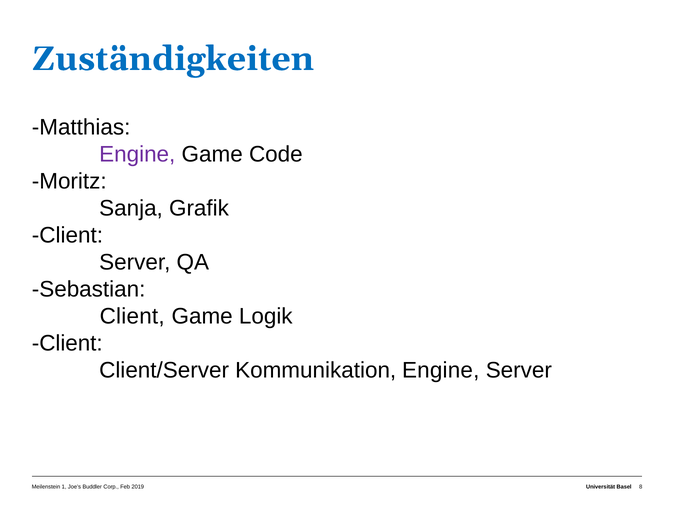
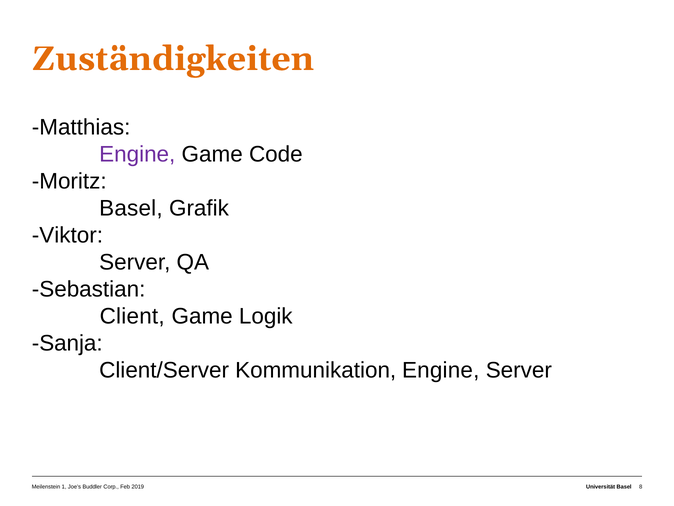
Zuständigkeiten colour: blue -> orange (173, 59)
Sanja: Sanja -> Basel (131, 208)
Client: Client -> Viktor (67, 235)
Client: Client -> Sanja (67, 343)
